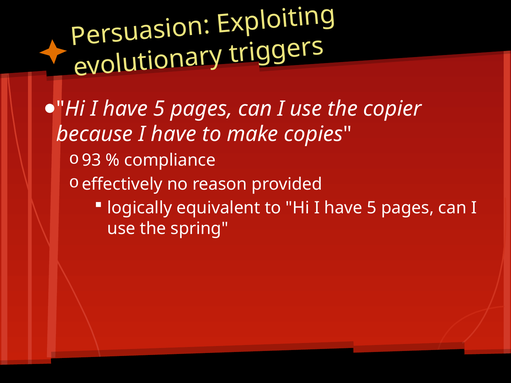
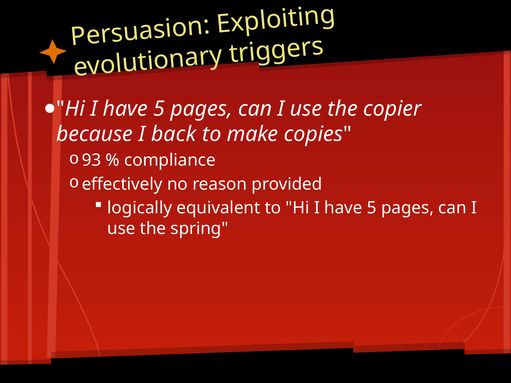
because I have: have -> back (174, 134)
